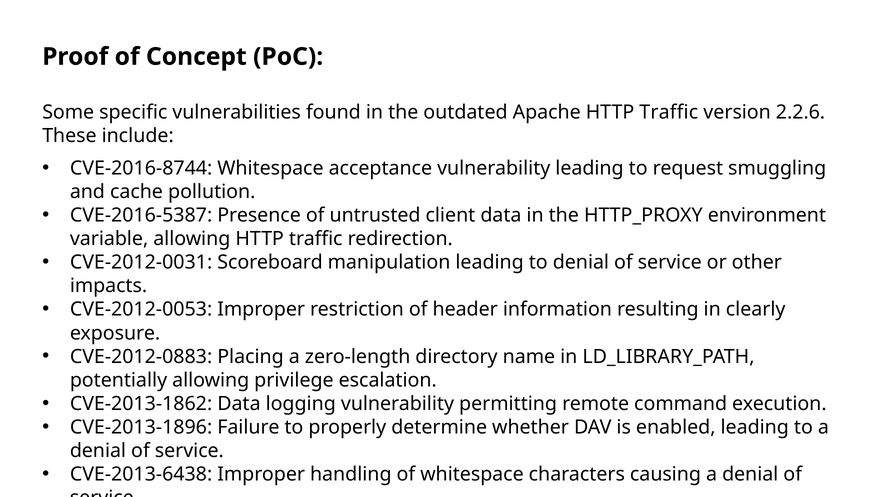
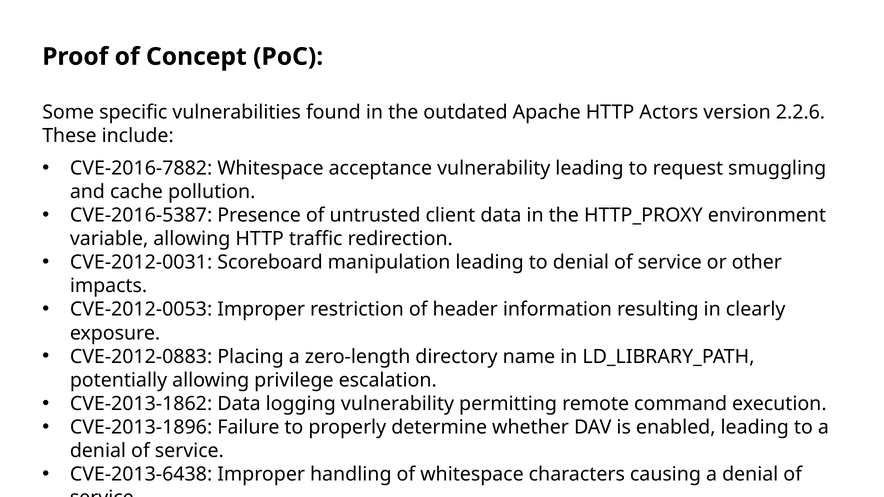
Apache HTTP Traffic: Traffic -> Actors (669, 112)
CVE-2016-8744: CVE-2016-8744 -> CVE-2016-7882 (141, 168)
